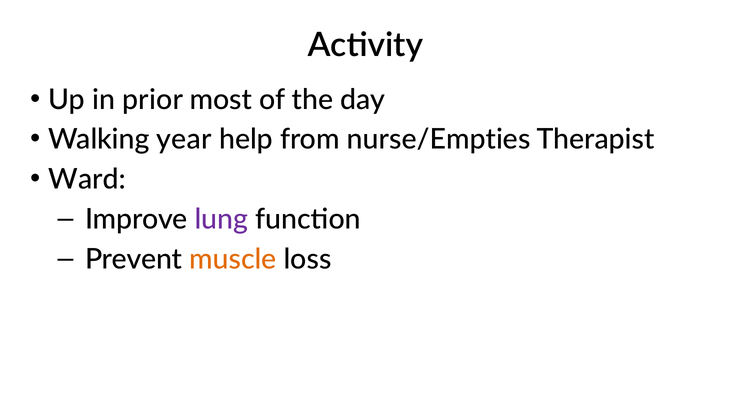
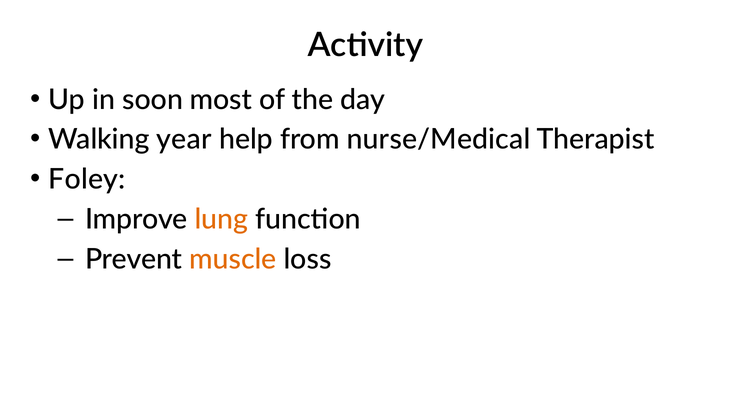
prior: prior -> soon (153, 100)
nurse/Empties: nurse/Empties -> nurse/Medical (439, 140)
Ward: Ward -> Foley (87, 180)
lung colour: purple -> orange (221, 220)
